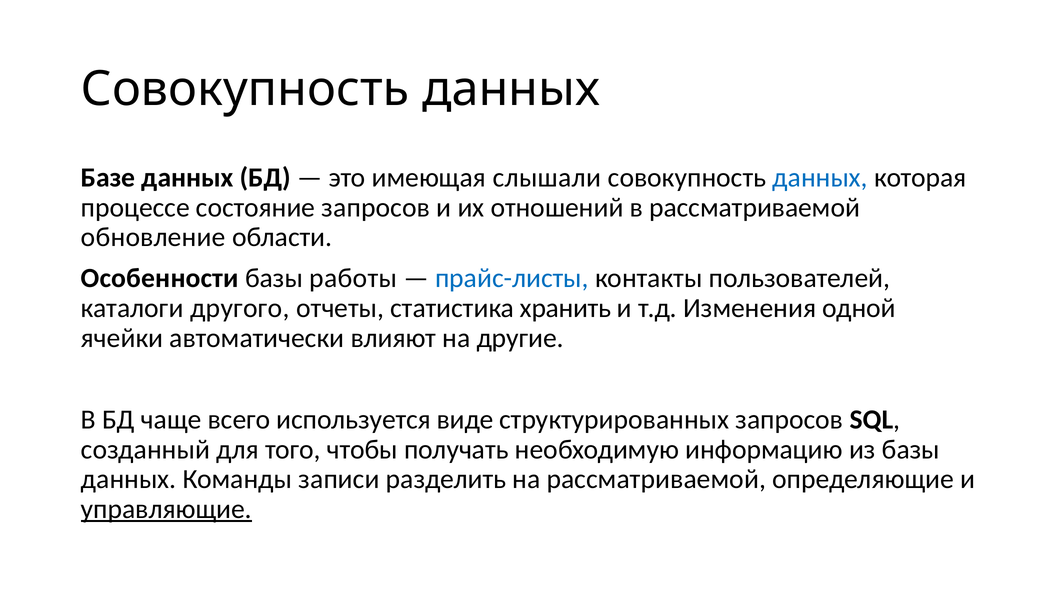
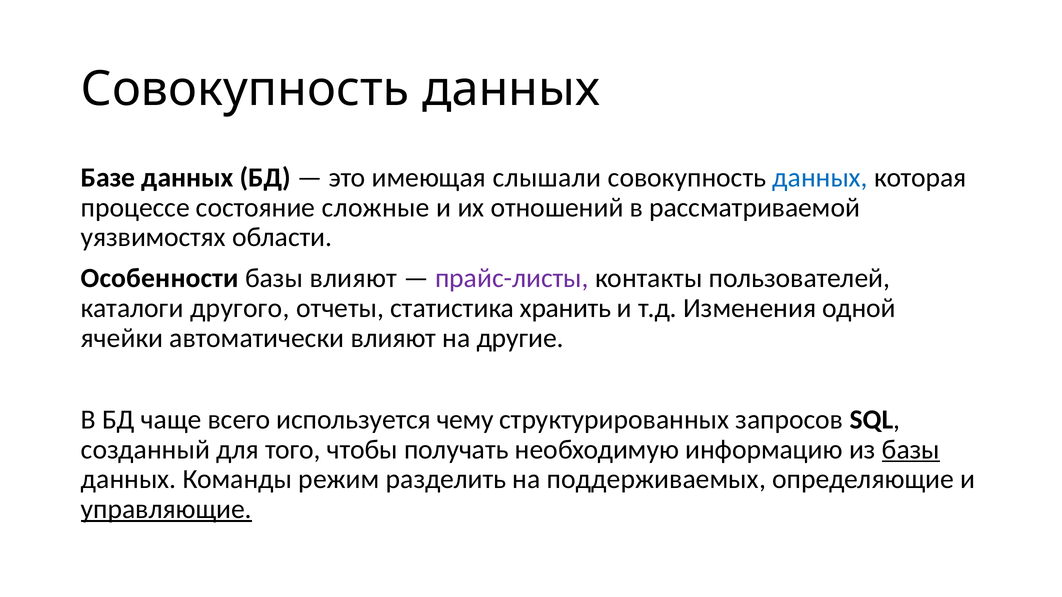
состояние запросов: запросов -> сложные (376, 208)
обновление: обновление -> уязвимостях (153, 237)
базы работы: работы -> влияют (353, 278)
прайс-листы colour: blue -> purple (512, 278)
виде: виде -> чему (465, 420)
базы underline: none -> present (911, 450)
записи: записи -> режим (339, 480)
на рассматриваемой: рассматриваемой -> поддерживаемых (656, 480)
